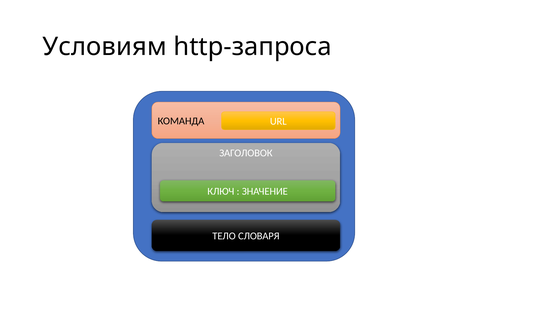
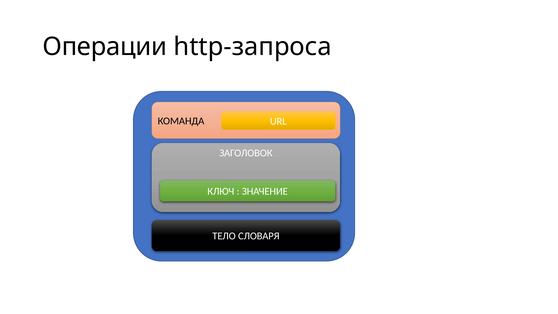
Условиям: Условиям -> Операции (105, 47)
